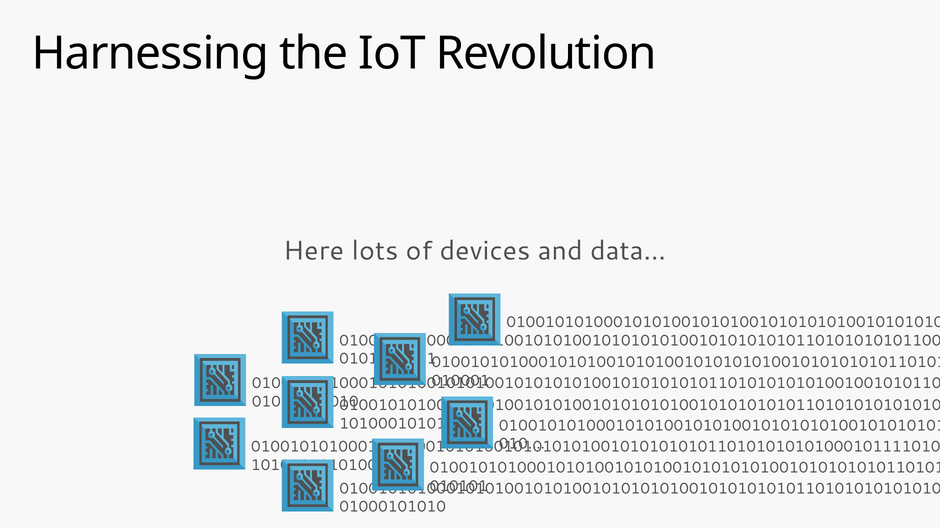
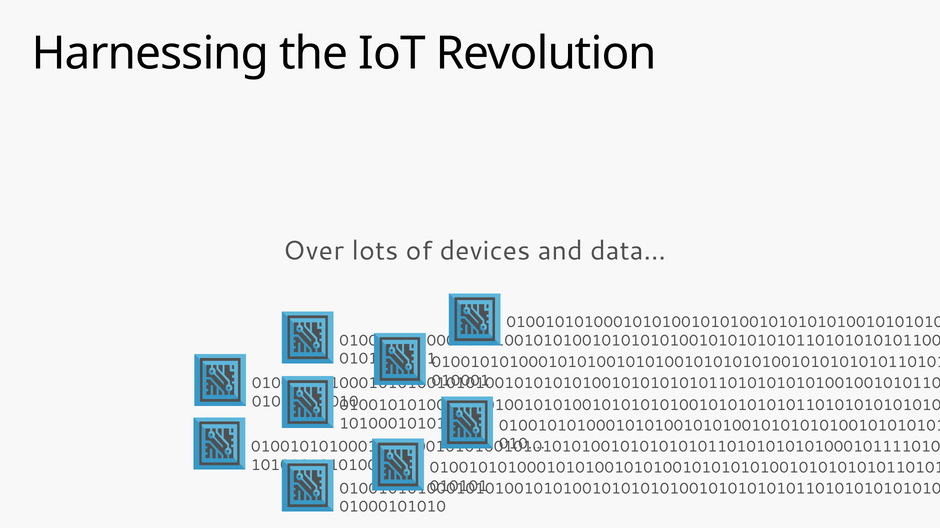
Here: Here -> Over (314, 251)
